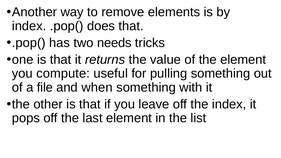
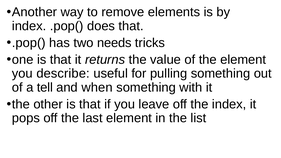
compute: compute -> describe (63, 74)
file: file -> tell (45, 87)
